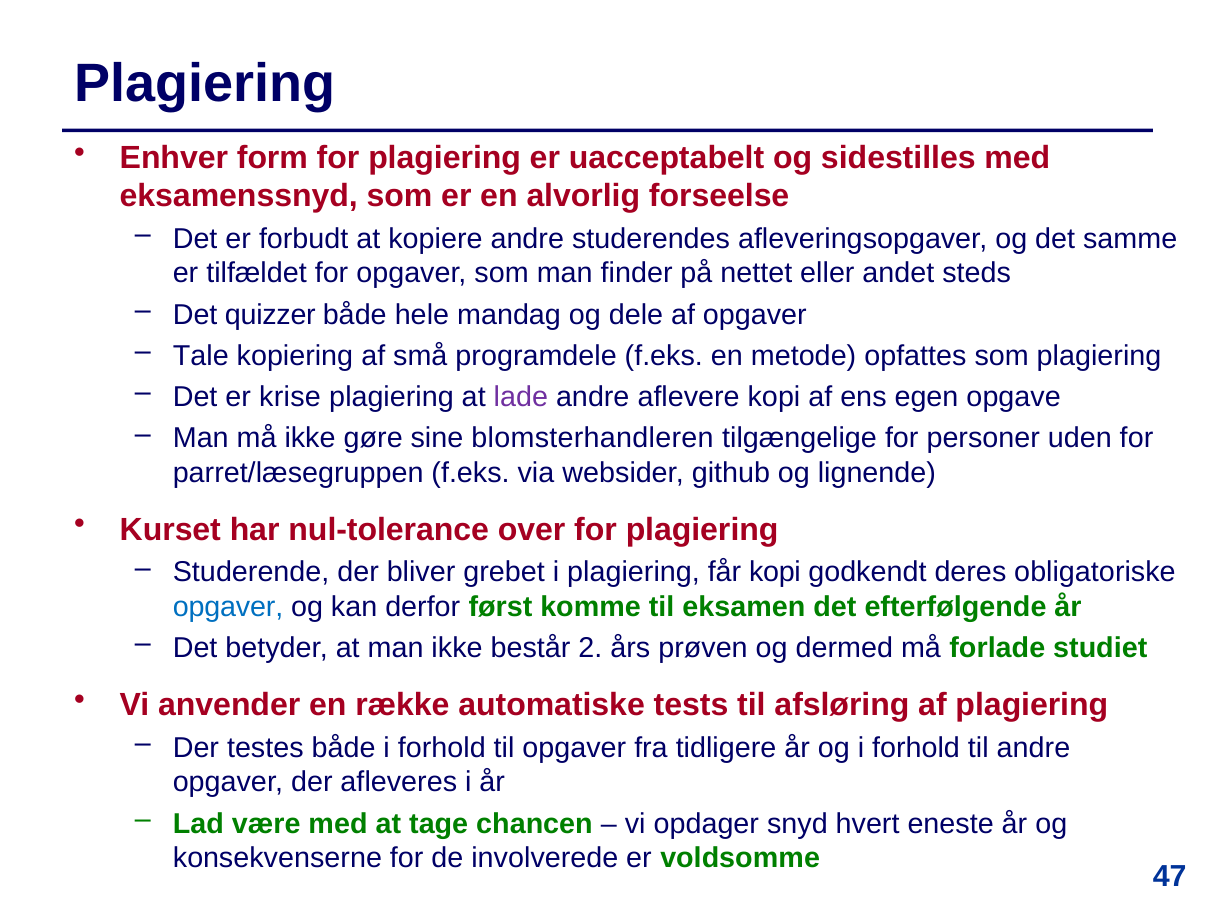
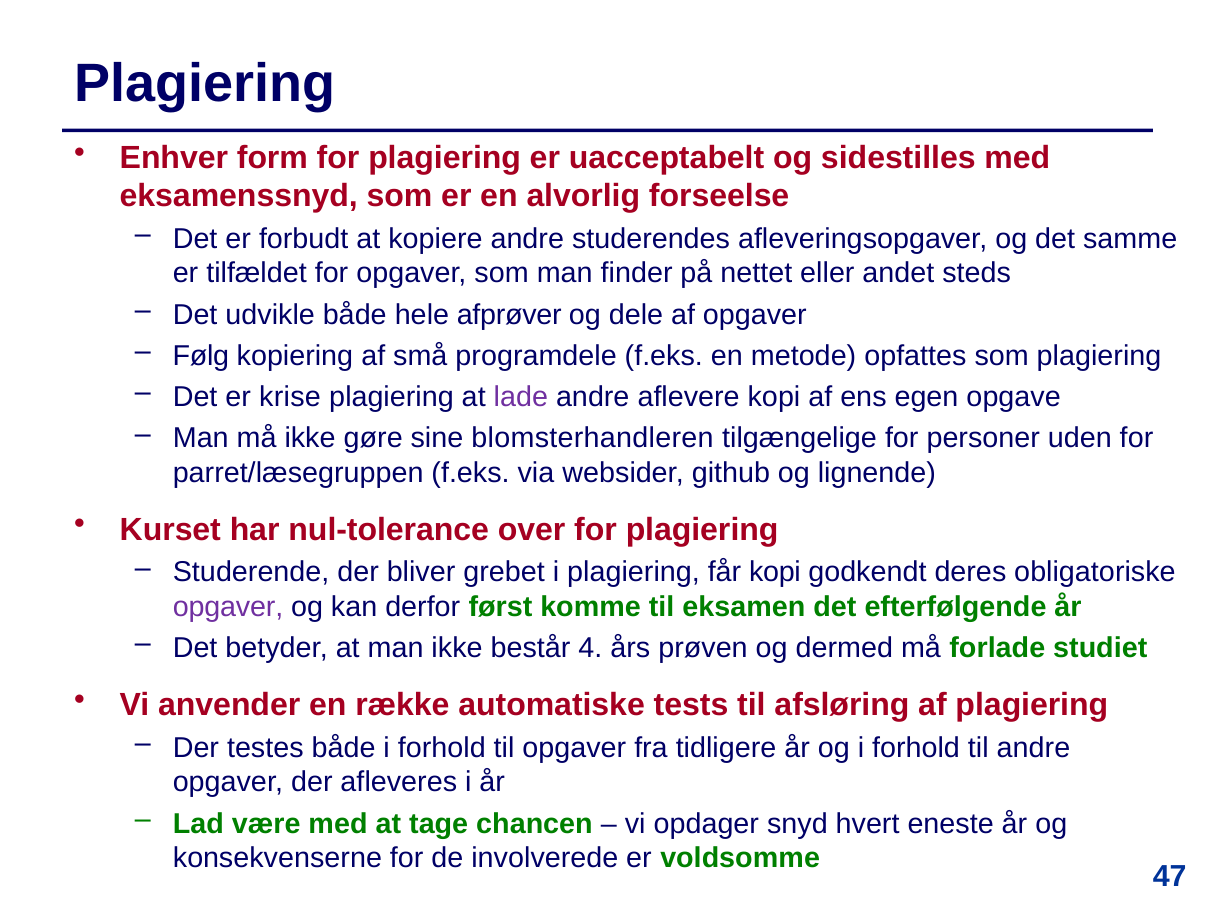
quizzer: quizzer -> udvikle (270, 315)
mandag: mandag -> afprøver (509, 315)
Tale: Tale -> Følg (201, 356)
opgaver colour: blue -> purple (228, 607)
2: 2 -> 4 (590, 648)
